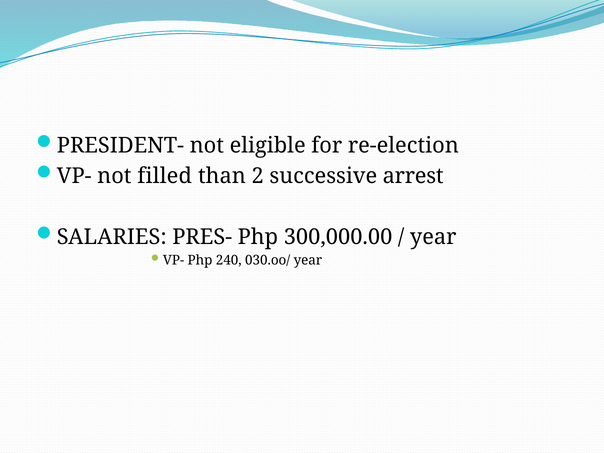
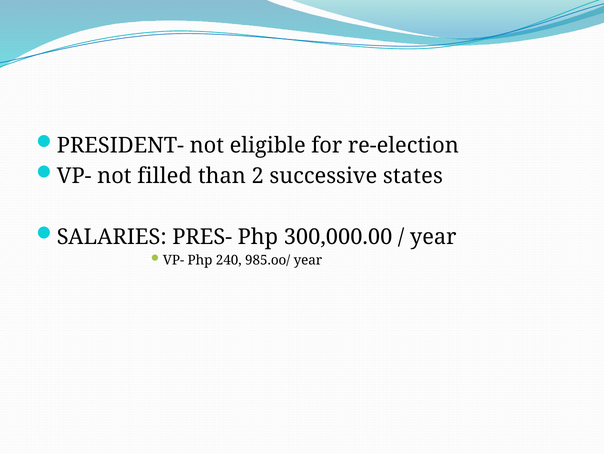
arrest: arrest -> states (413, 176)
030.oo/: 030.oo/ -> 985.oo/ (268, 260)
